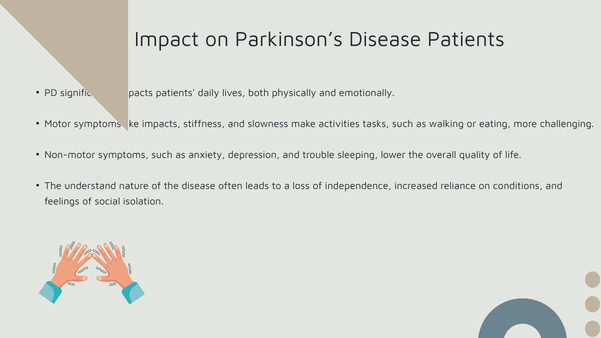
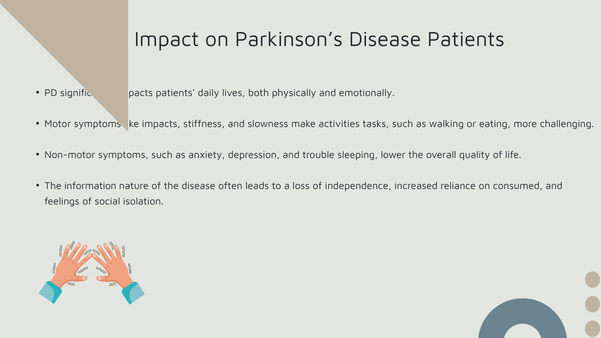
understand: understand -> information (90, 186)
conditions: conditions -> consumed (518, 186)
